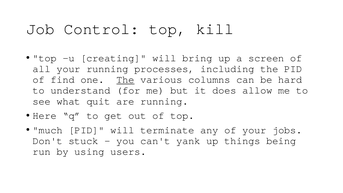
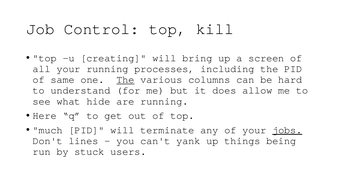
find: find -> same (63, 80)
quit: quit -> hide (98, 101)
jobs underline: none -> present (287, 130)
stuck: stuck -> lines (83, 141)
using: using -> stuck (89, 152)
